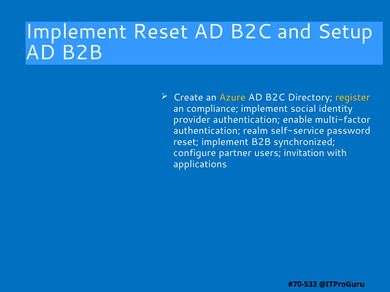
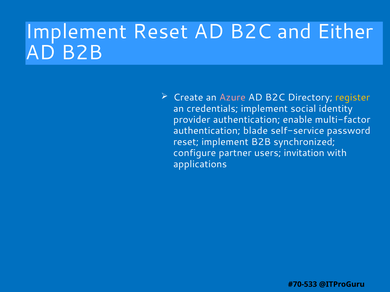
Setup: Setup -> Either (345, 32)
Azure colour: yellow -> pink (232, 98)
compliance: compliance -> credentials (212, 109)
realm: realm -> blade (255, 131)
